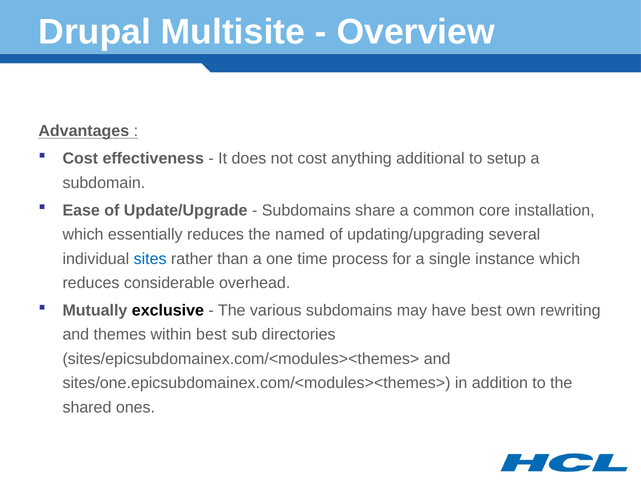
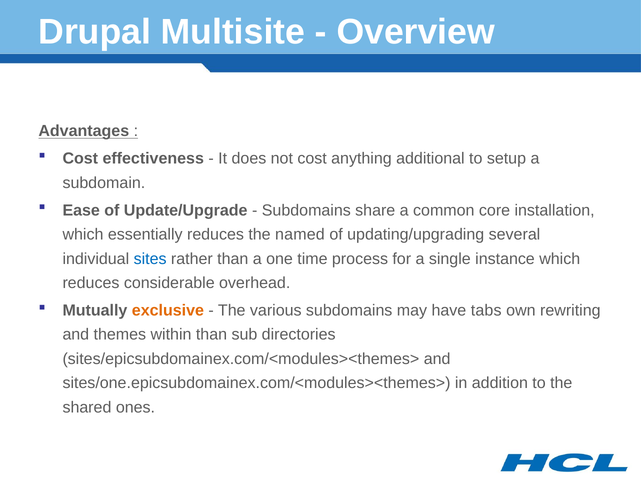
exclusive colour: black -> orange (168, 310)
have best: best -> tabs (486, 310)
within best: best -> than (211, 334)
